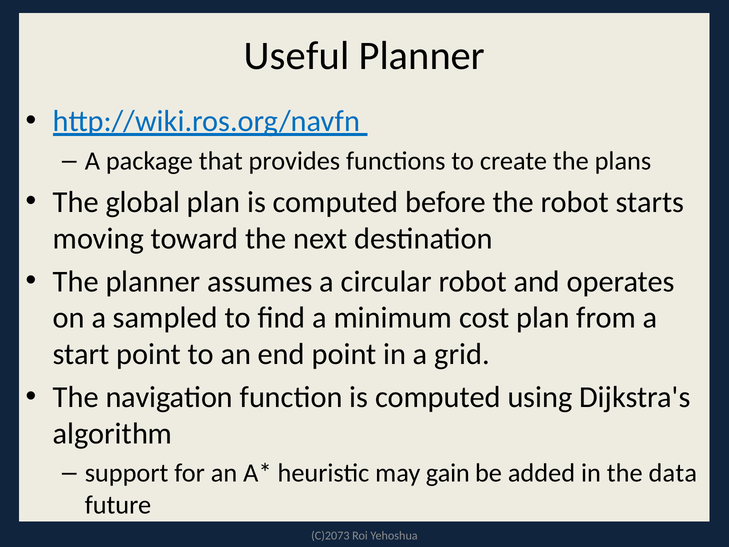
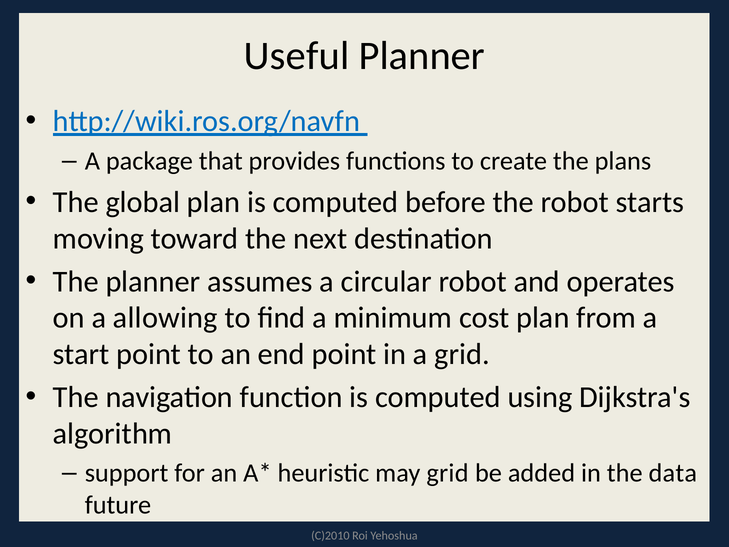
sampled: sampled -> allowing (165, 318)
may gain: gain -> grid (448, 473)
C)2073: C)2073 -> C)2010 (330, 535)
